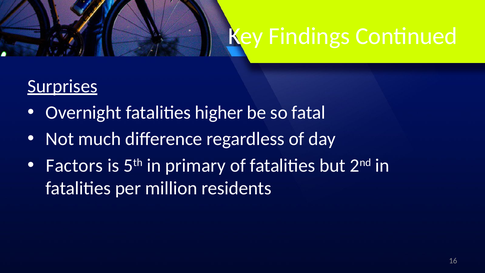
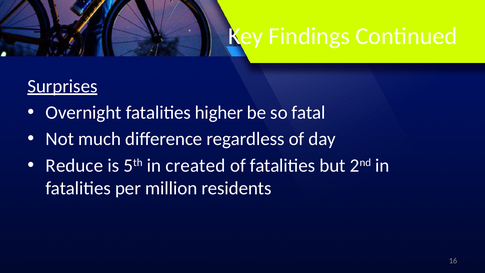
Factors: Factors -> Reduce (74, 165)
primary: primary -> created (195, 165)
